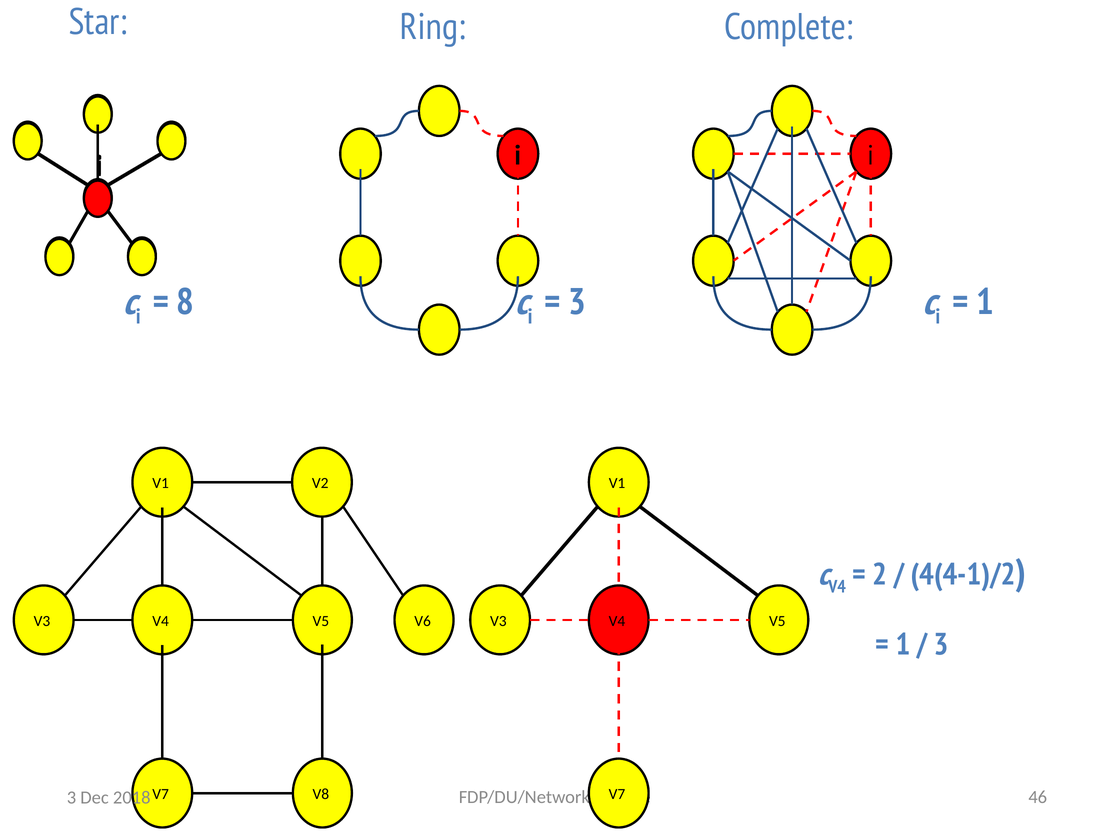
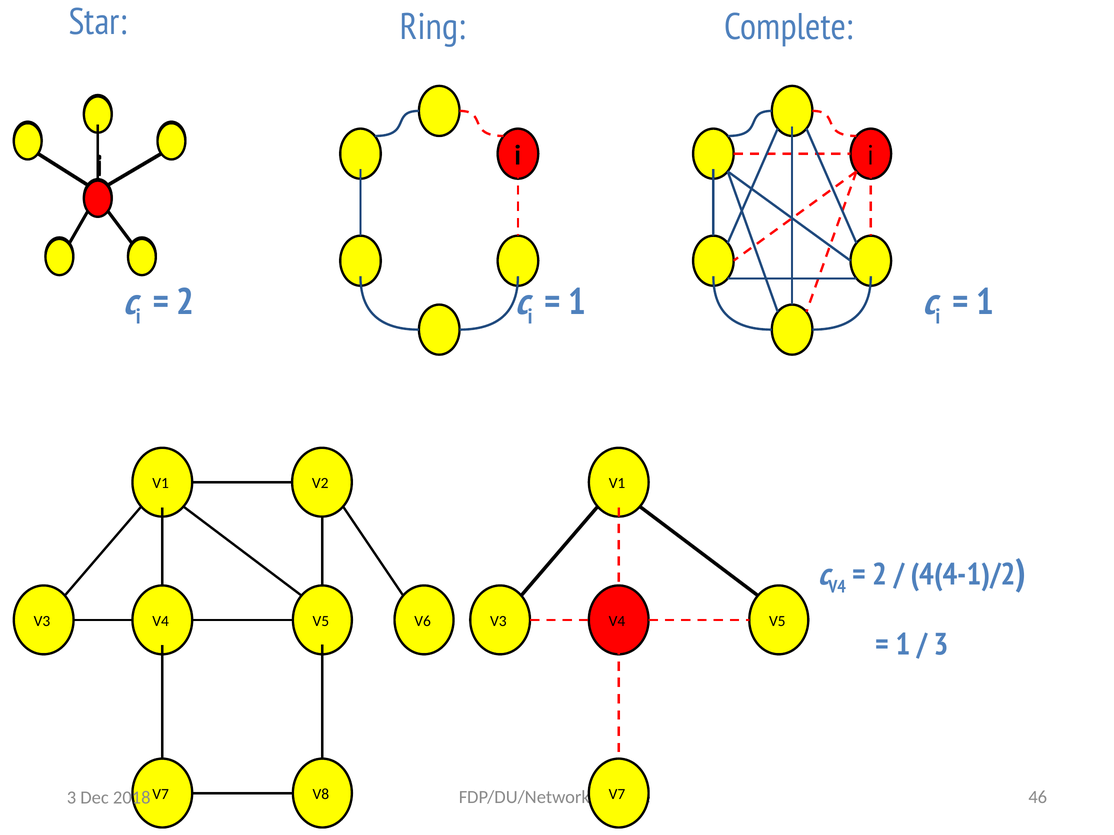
8: 8 -> 2 (185, 302)
3: 3 -> 1 (577, 302)
